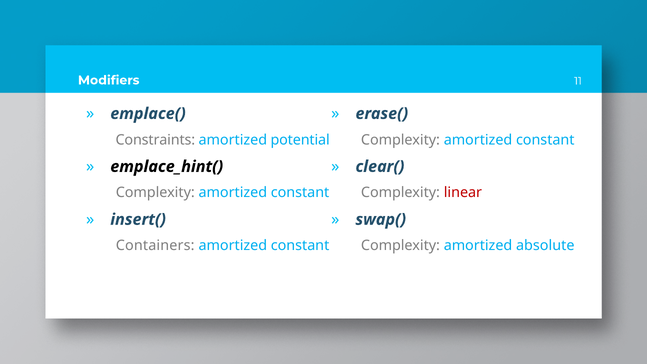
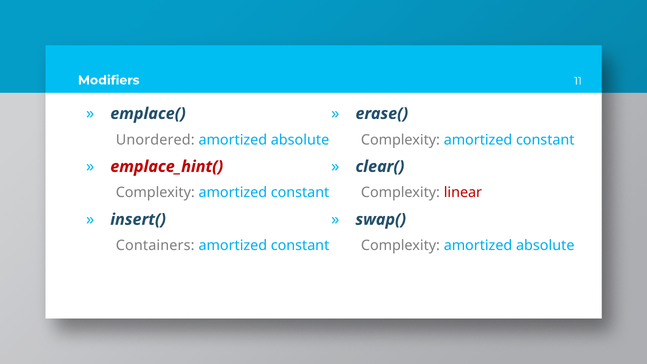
Constraints: Constraints -> Unordered (155, 140)
potential: potential -> absolute (300, 140)
emplace_hint( colour: black -> red (167, 167)
